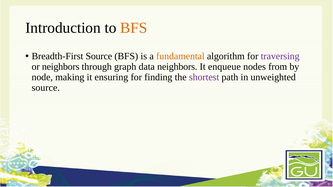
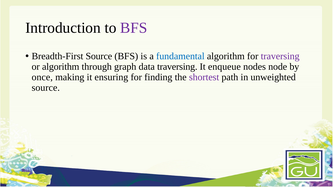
BFS colour: orange -> purple (134, 28)
fundamental colour: orange -> blue (180, 56)
or neighbors: neighbors -> algorithm (61, 67)
data neighbors: neighbors -> traversing (177, 67)
from: from -> node (278, 67)
node: node -> once (42, 77)
